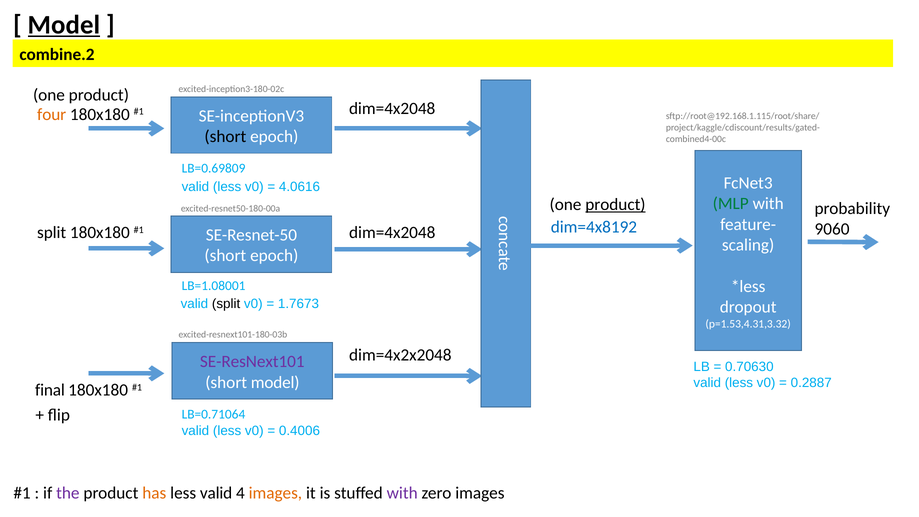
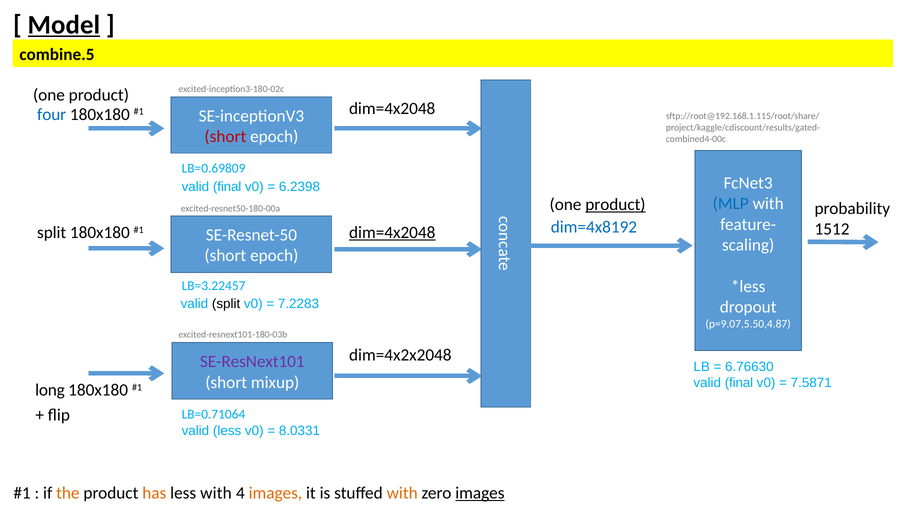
combine.2: combine.2 -> combine.5 (57, 54)
four colour: orange -> blue (52, 114)
short colour: black -> red (225, 137)
less: less -> final (227, 187)
4.0616: 4.0616 -> 6.2398 (299, 187)
MLP colour: green -> blue (731, 204)
9060: 9060 -> 1512 (832, 229)
dim=4x2048 underline: none -> present (392, 233)
LB=1.08001: LB=1.08001 -> LB=3.22457 (214, 286)
1.7673: 1.7673 -> 7.2283 (298, 304)
p=1.53,4.31,3.32: p=1.53,4.31,3.32 -> p=9.07,5.50,4.87 (748, 324)
0.70630: 0.70630 -> 6.76630 (749, 367)
short model: model -> mixup (275, 382)
less: less -> final (739, 383)
0.2887: 0.2887 -> 7.5871 (811, 383)
final: final -> long (50, 390)
0.4006: 0.4006 -> 8.0331 (299, 431)
the colour: purple -> orange (68, 493)
less valid: valid -> with (216, 493)
with colour: purple -> orange (402, 493)
images underline: none -> present (480, 493)
